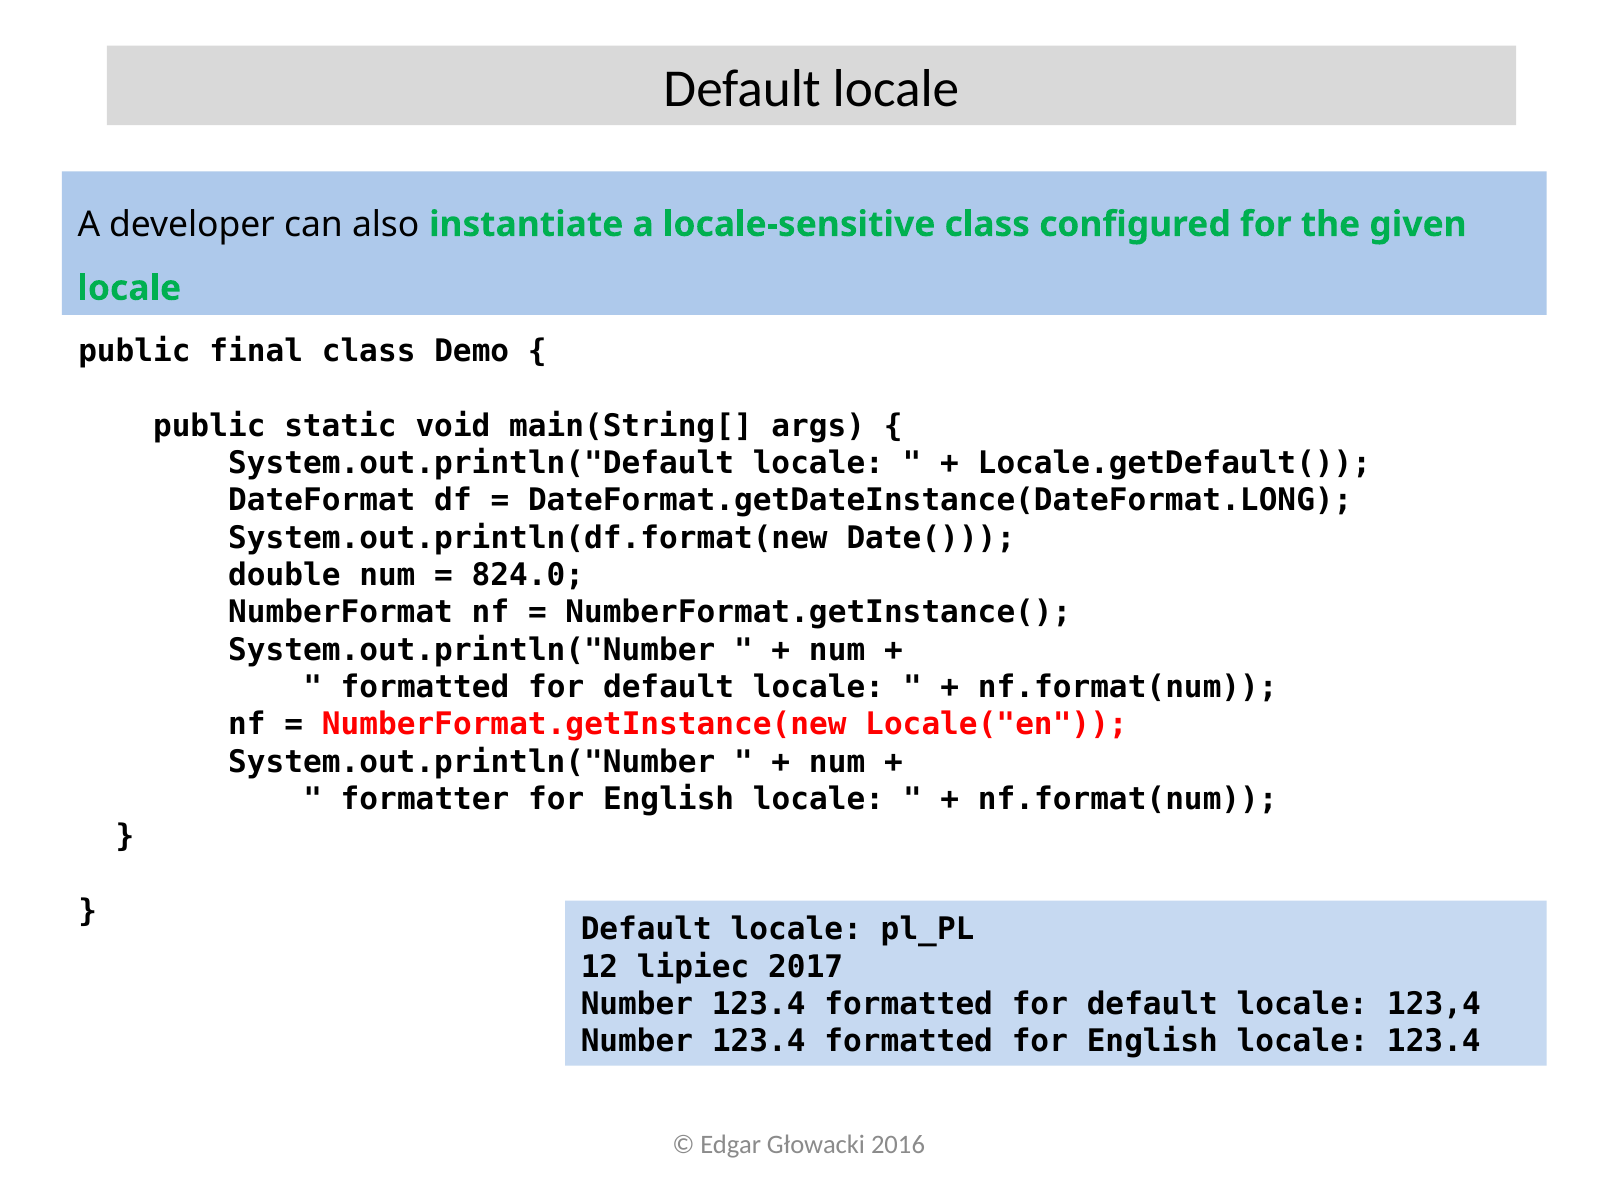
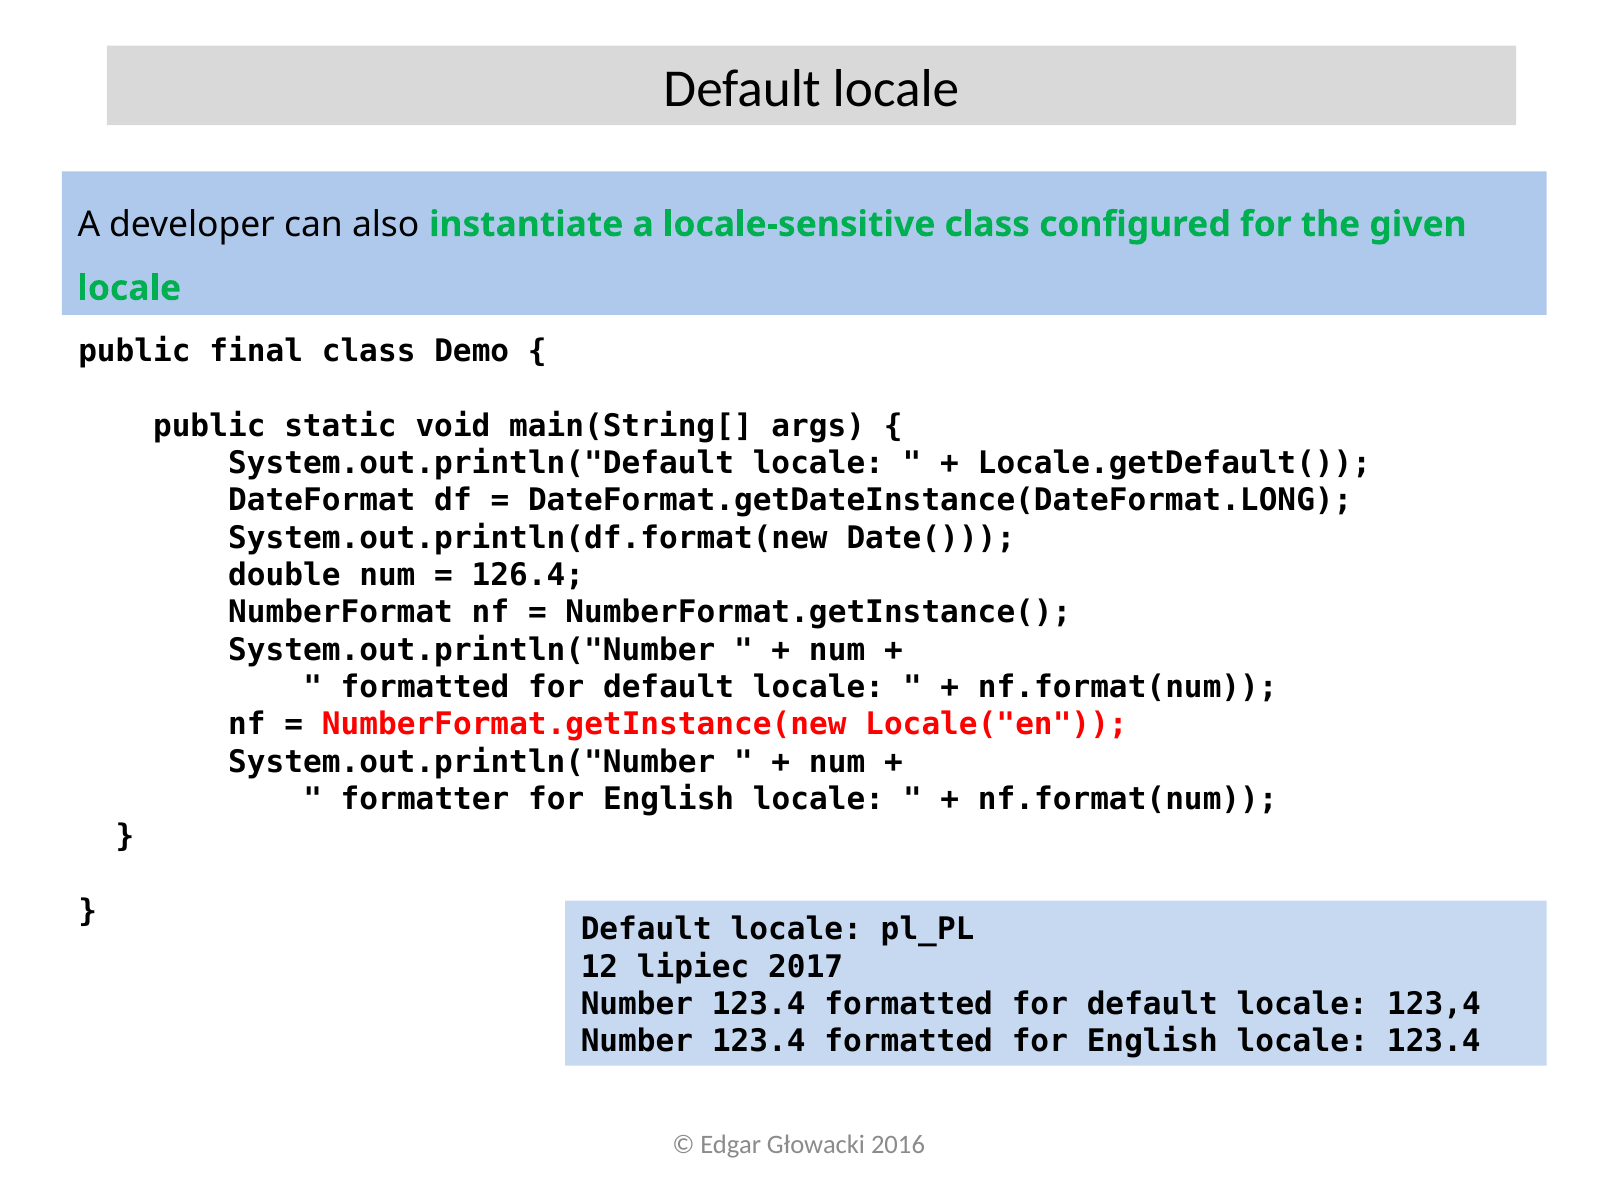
824.0: 824.0 -> 126.4 (528, 575)
